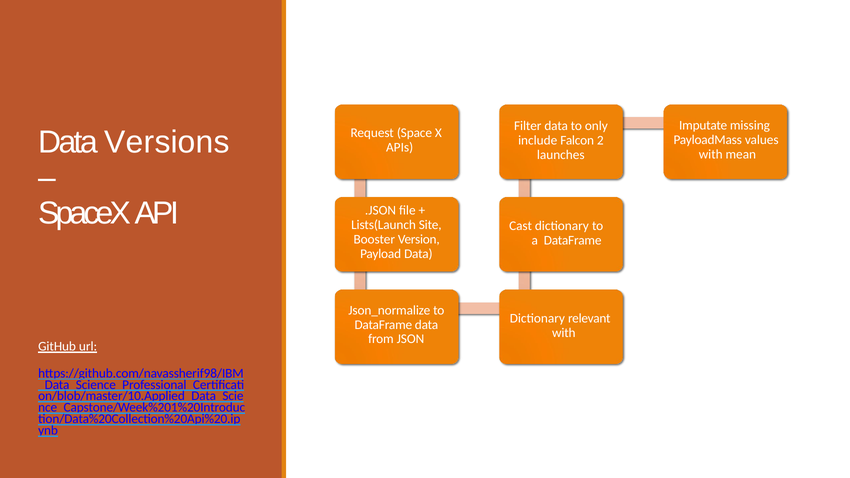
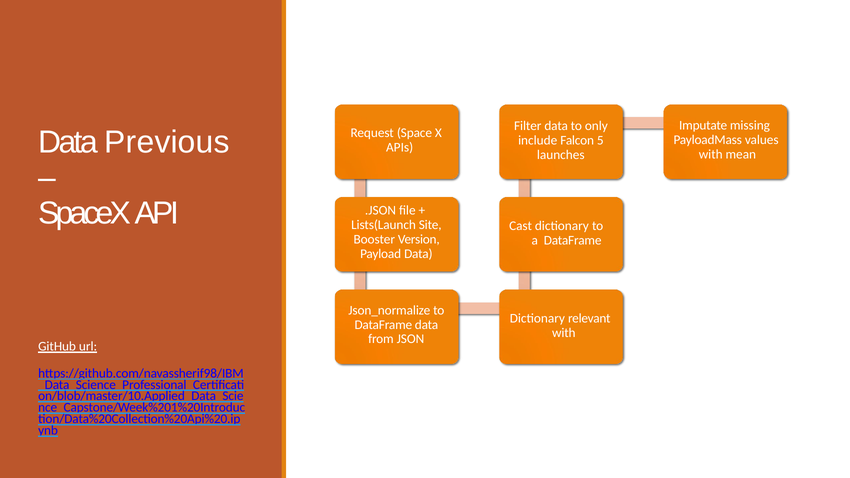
Versions: Versions -> Previous (167, 142)
2: 2 -> 5 (600, 140)
